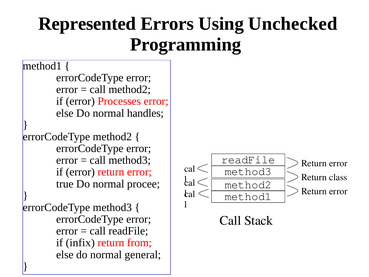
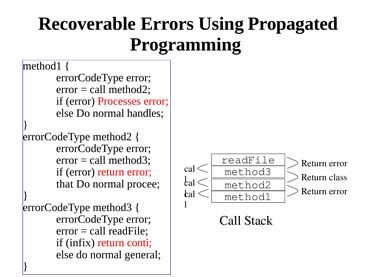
Represented: Represented -> Recoverable (87, 24)
Unchecked: Unchecked -> Propagated (293, 24)
true: true -> that (65, 184)
from: from -> conti (139, 243)
